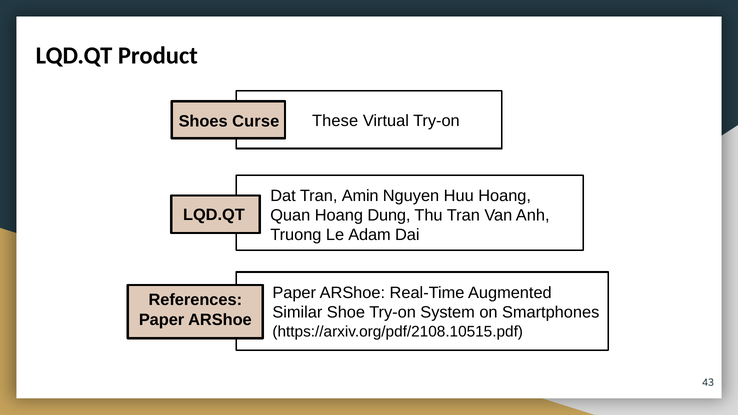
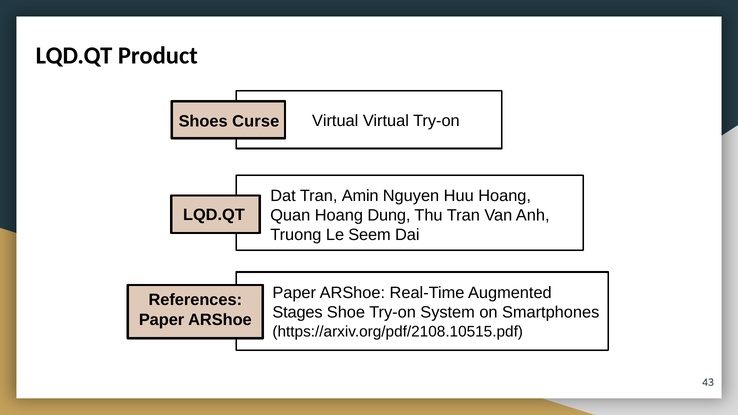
These: These -> Virtual (335, 121)
Adam: Adam -> Seem (370, 235)
Similar: Similar -> Stages (298, 313)
